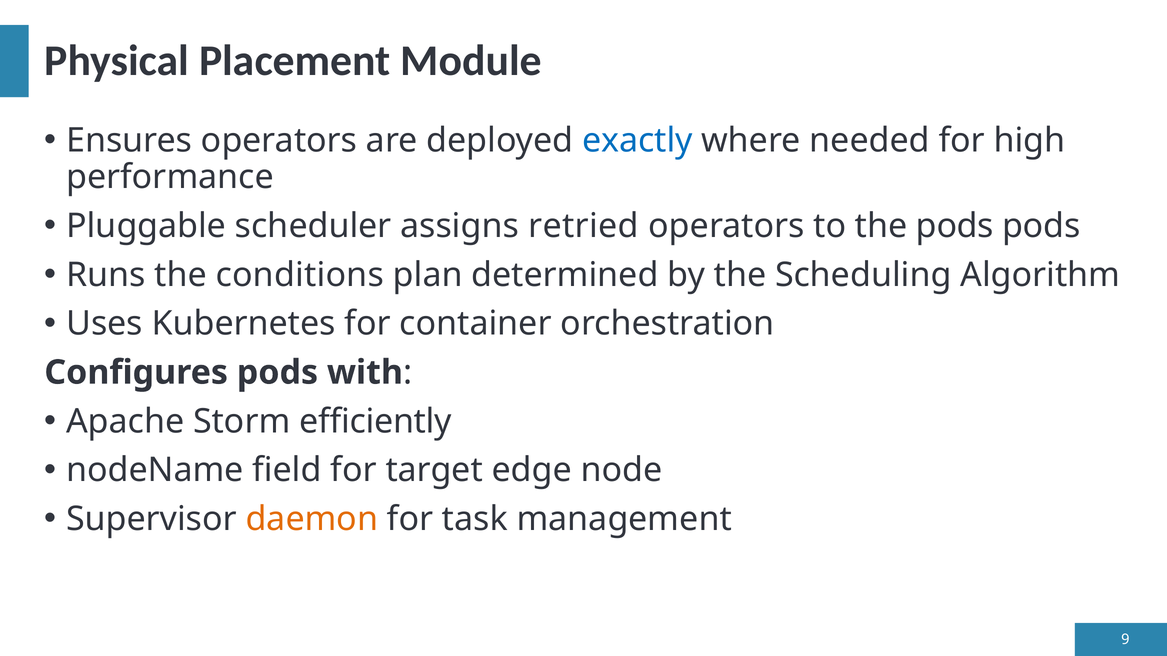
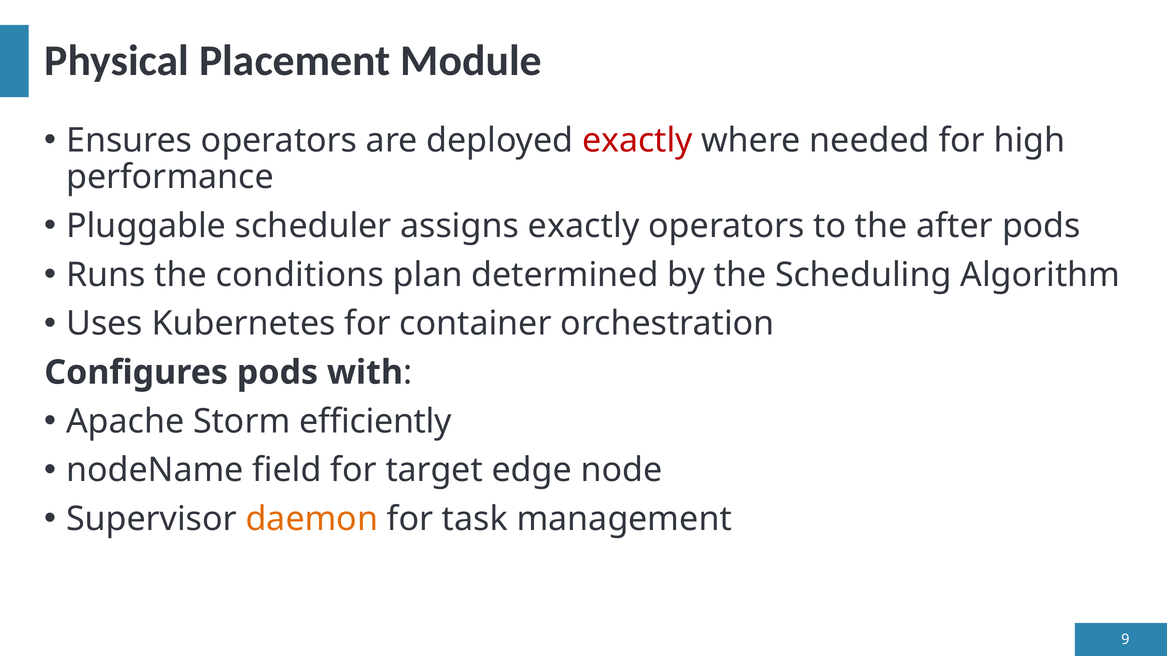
exactly colour: blue -> red (637, 141)
assigns retried: retried -> exactly (584, 226)
the pods: pods -> after (955, 226)
